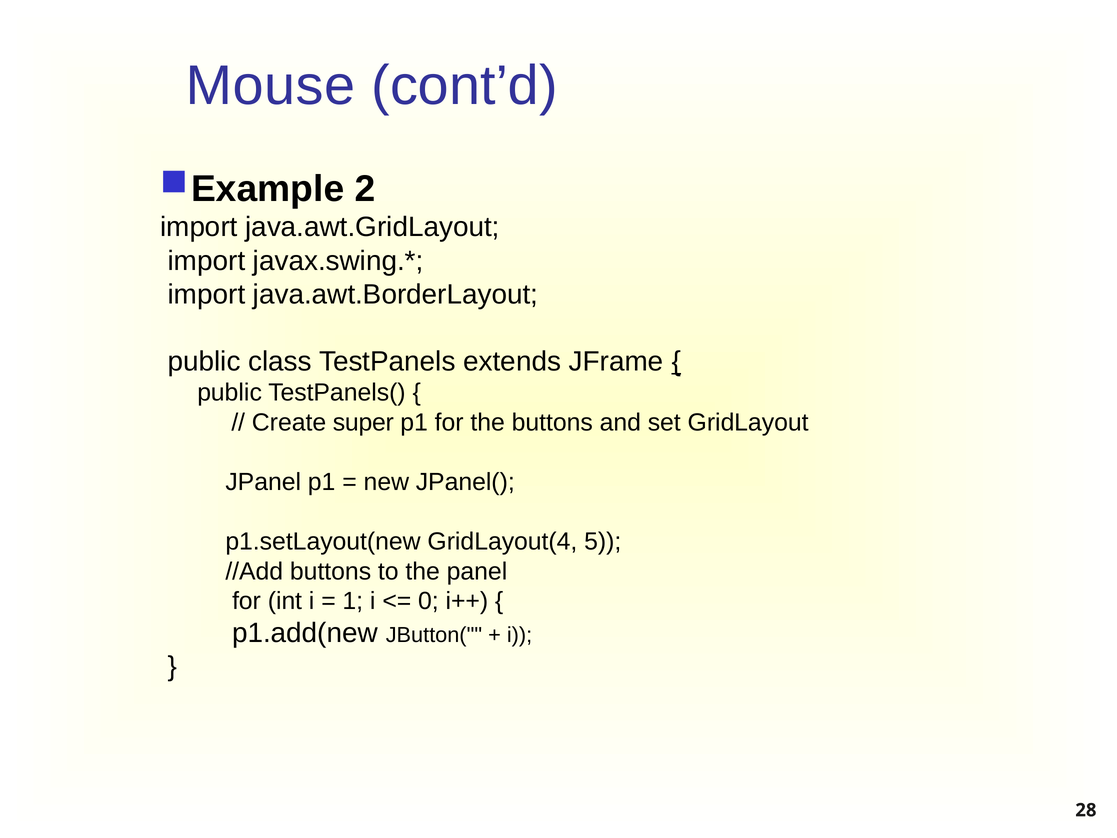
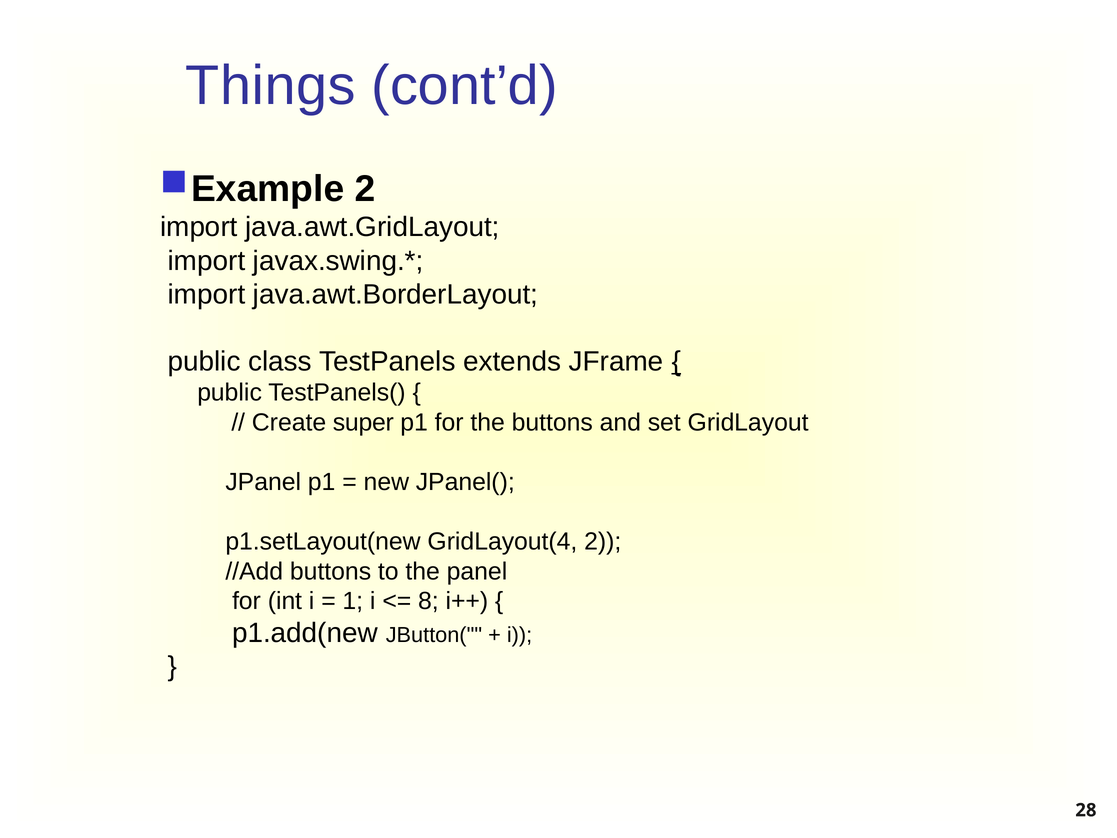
Mouse: Mouse -> Things (271, 86)
GridLayout(4 5: 5 -> 2 (603, 542)
0: 0 -> 8 (428, 601)
